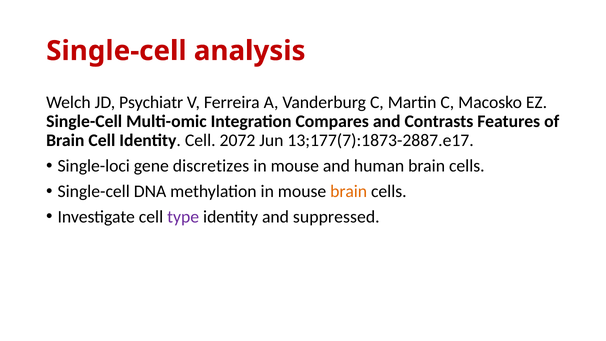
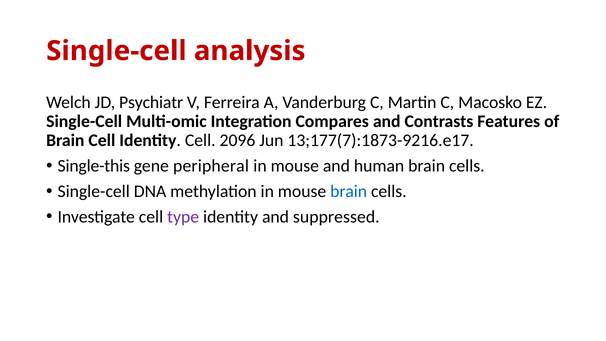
2072: 2072 -> 2096 (237, 141)
13;177(7):1873-2887.e17: 13;177(7):1873-2887.e17 -> 13;177(7):1873-9216.e17 (381, 141)
Single-loci: Single-loci -> Single-this (94, 166)
discretizes: discretizes -> peripheral (211, 166)
brain colour: orange -> blue (349, 191)
